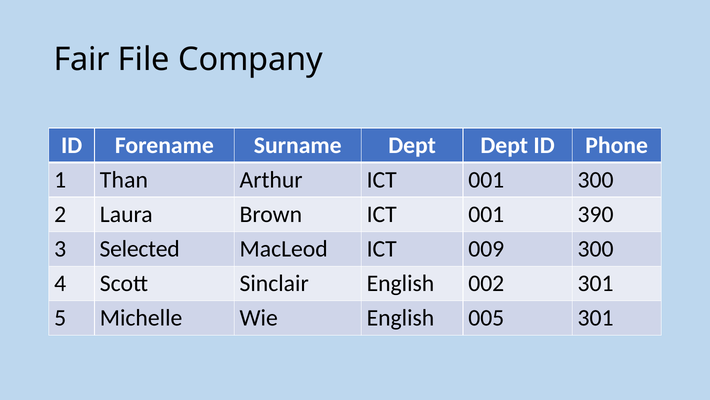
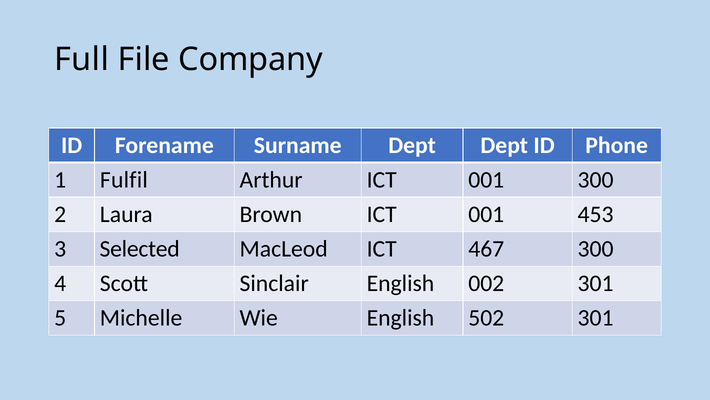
Fair: Fair -> Full (82, 60)
Than: Than -> Fulfil (124, 180)
390: 390 -> 453 (596, 214)
009: 009 -> 467 (486, 249)
005: 005 -> 502 (486, 318)
